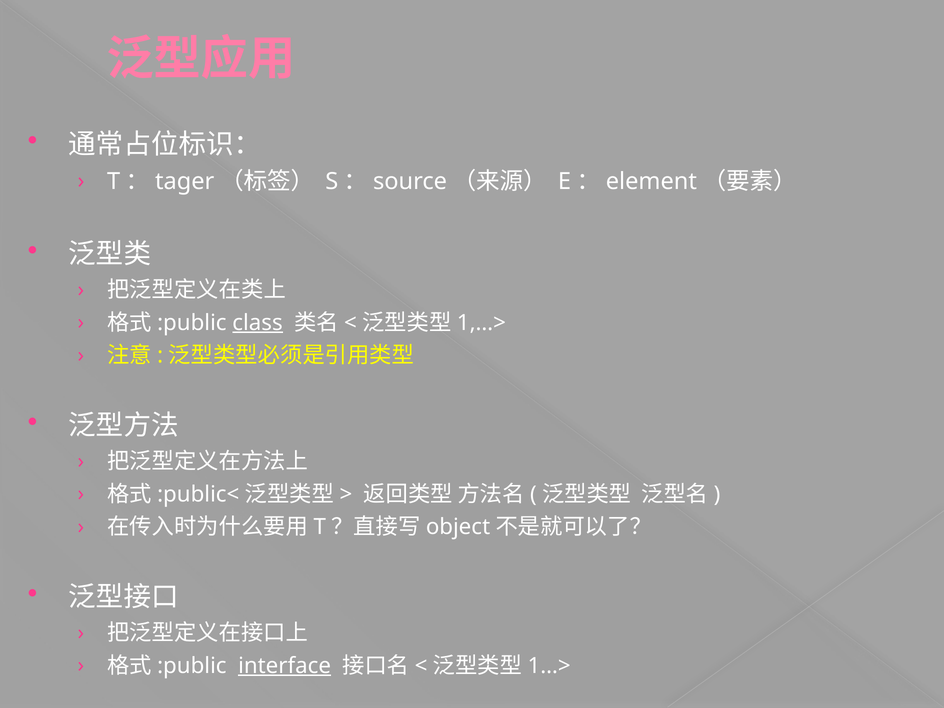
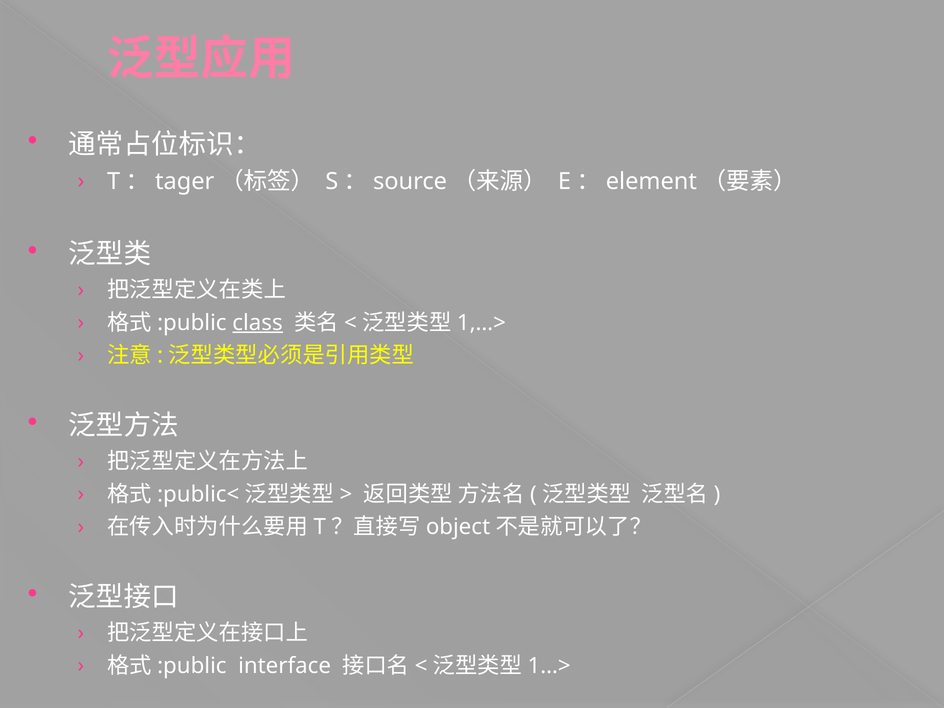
interface underline: present -> none (285, 666)
